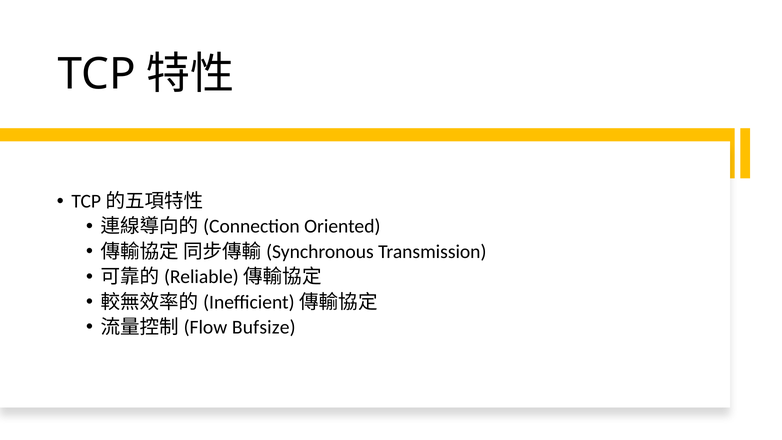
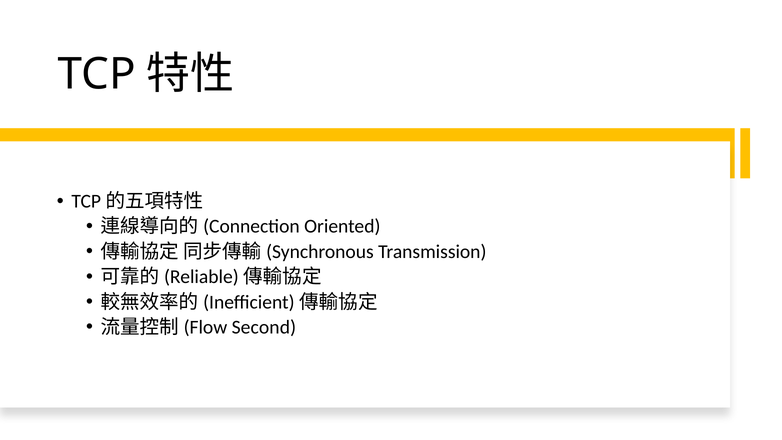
Bufsize: Bufsize -> Second (264, 327)
